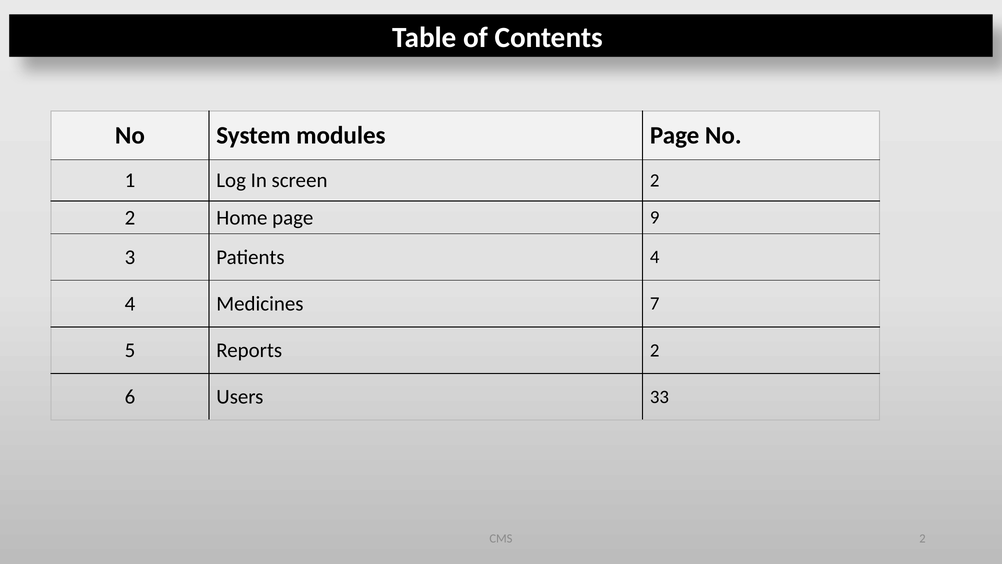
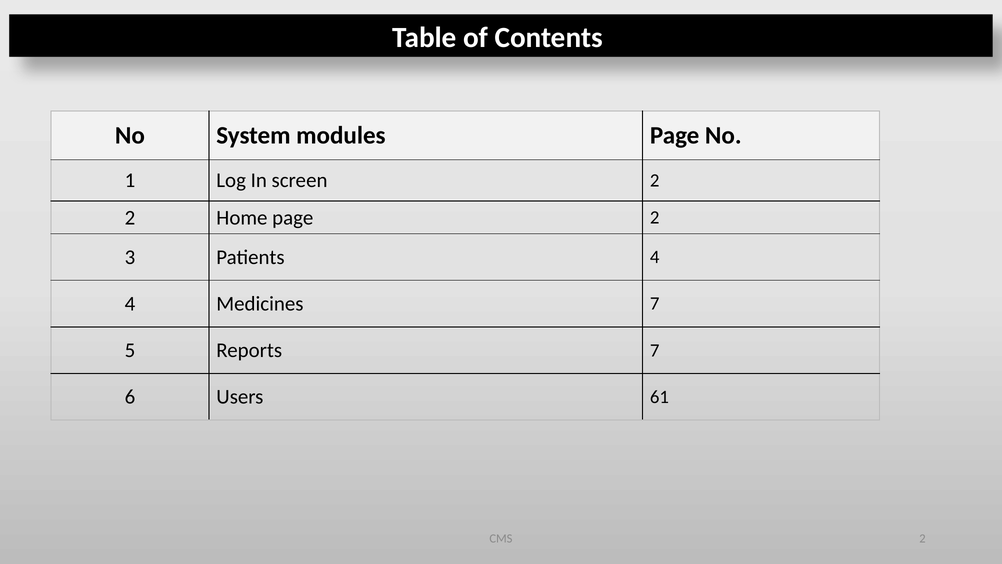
page 9: 9 -> 2 (655, 217)
Reports 2: 2 -> 7 (655, 350)
33: 33 -> 61 (659, 397)
